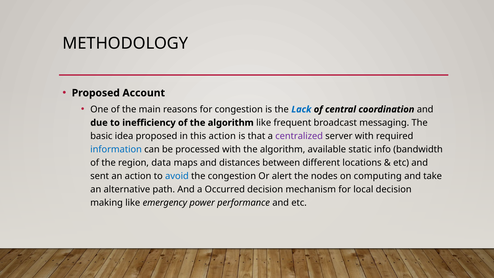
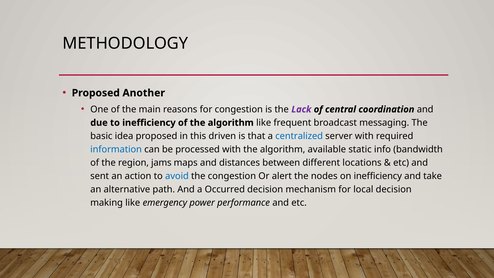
Account: Account -> Another (144, 93)
Lack colour: blue -> purple (301, 109)
this action: action -> driven (222, 136)
centralized colour: purple -> blue (299, 136)
data: data -> jams (161, 163)
on computing: computing -> inefficiency (378, 176)
